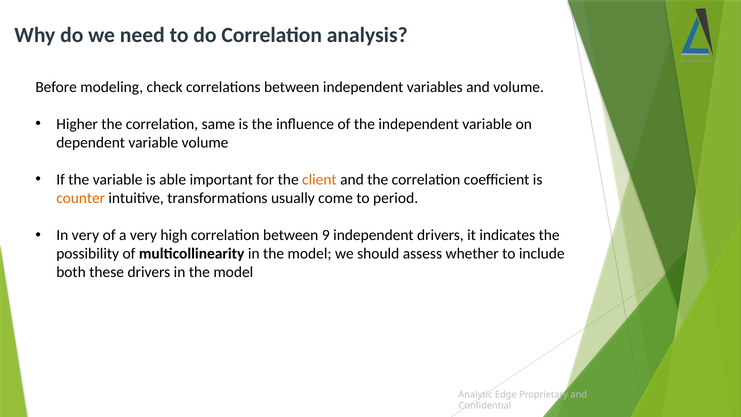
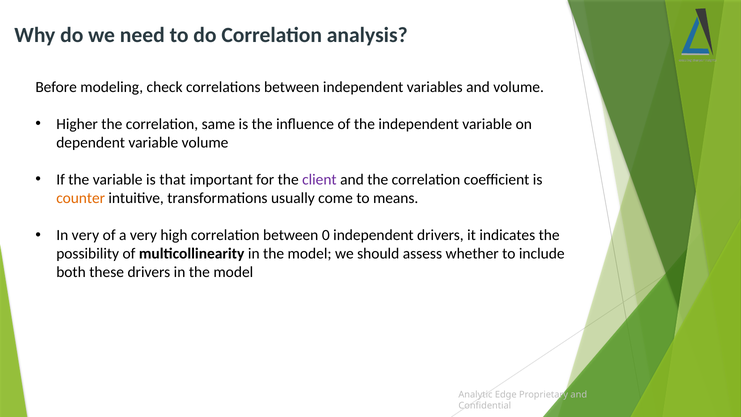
able: able -> that (173, 180)
client colour: orange -> purple (319, 180)
period: period -> means (396, 198)
9: 9 -> 0 (326, 235)
